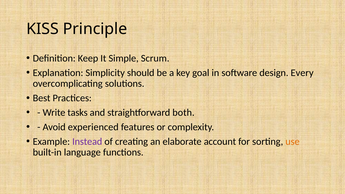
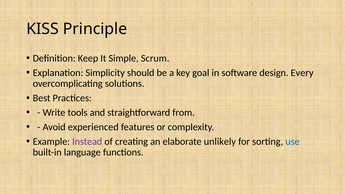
tasks: tasks -> tools (78, 113)
both: both -> from (184, 113)
account: account -> unlikely (220, 142)
use colour: orange -> blue (292, 142)
